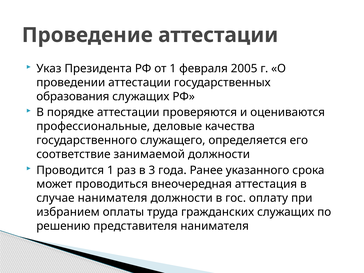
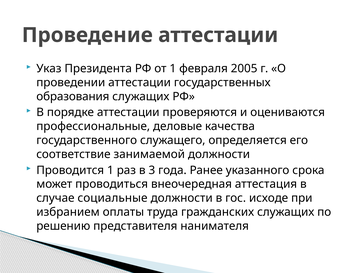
случае нанимателя: нанимателя -> социальные (113, 198)
оплату: оплату -> исходе (269, 198)
